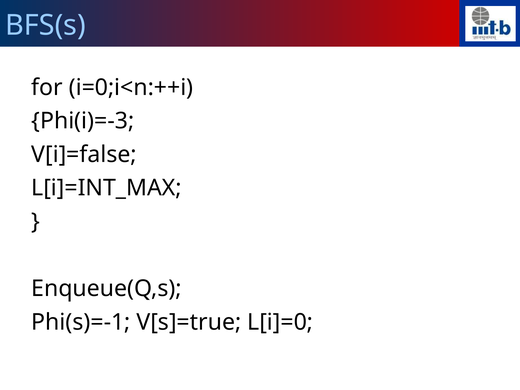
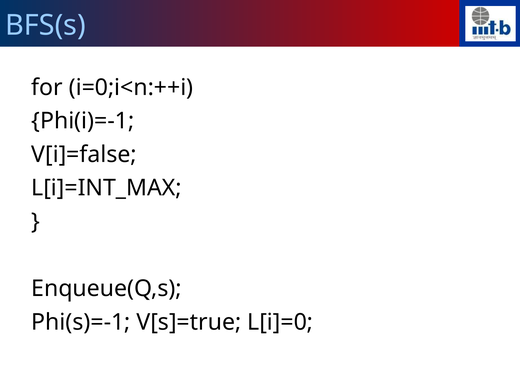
Phi(i)=-3: Phi(i)=-3 -> Phi(i)=-1 (83, 121)
